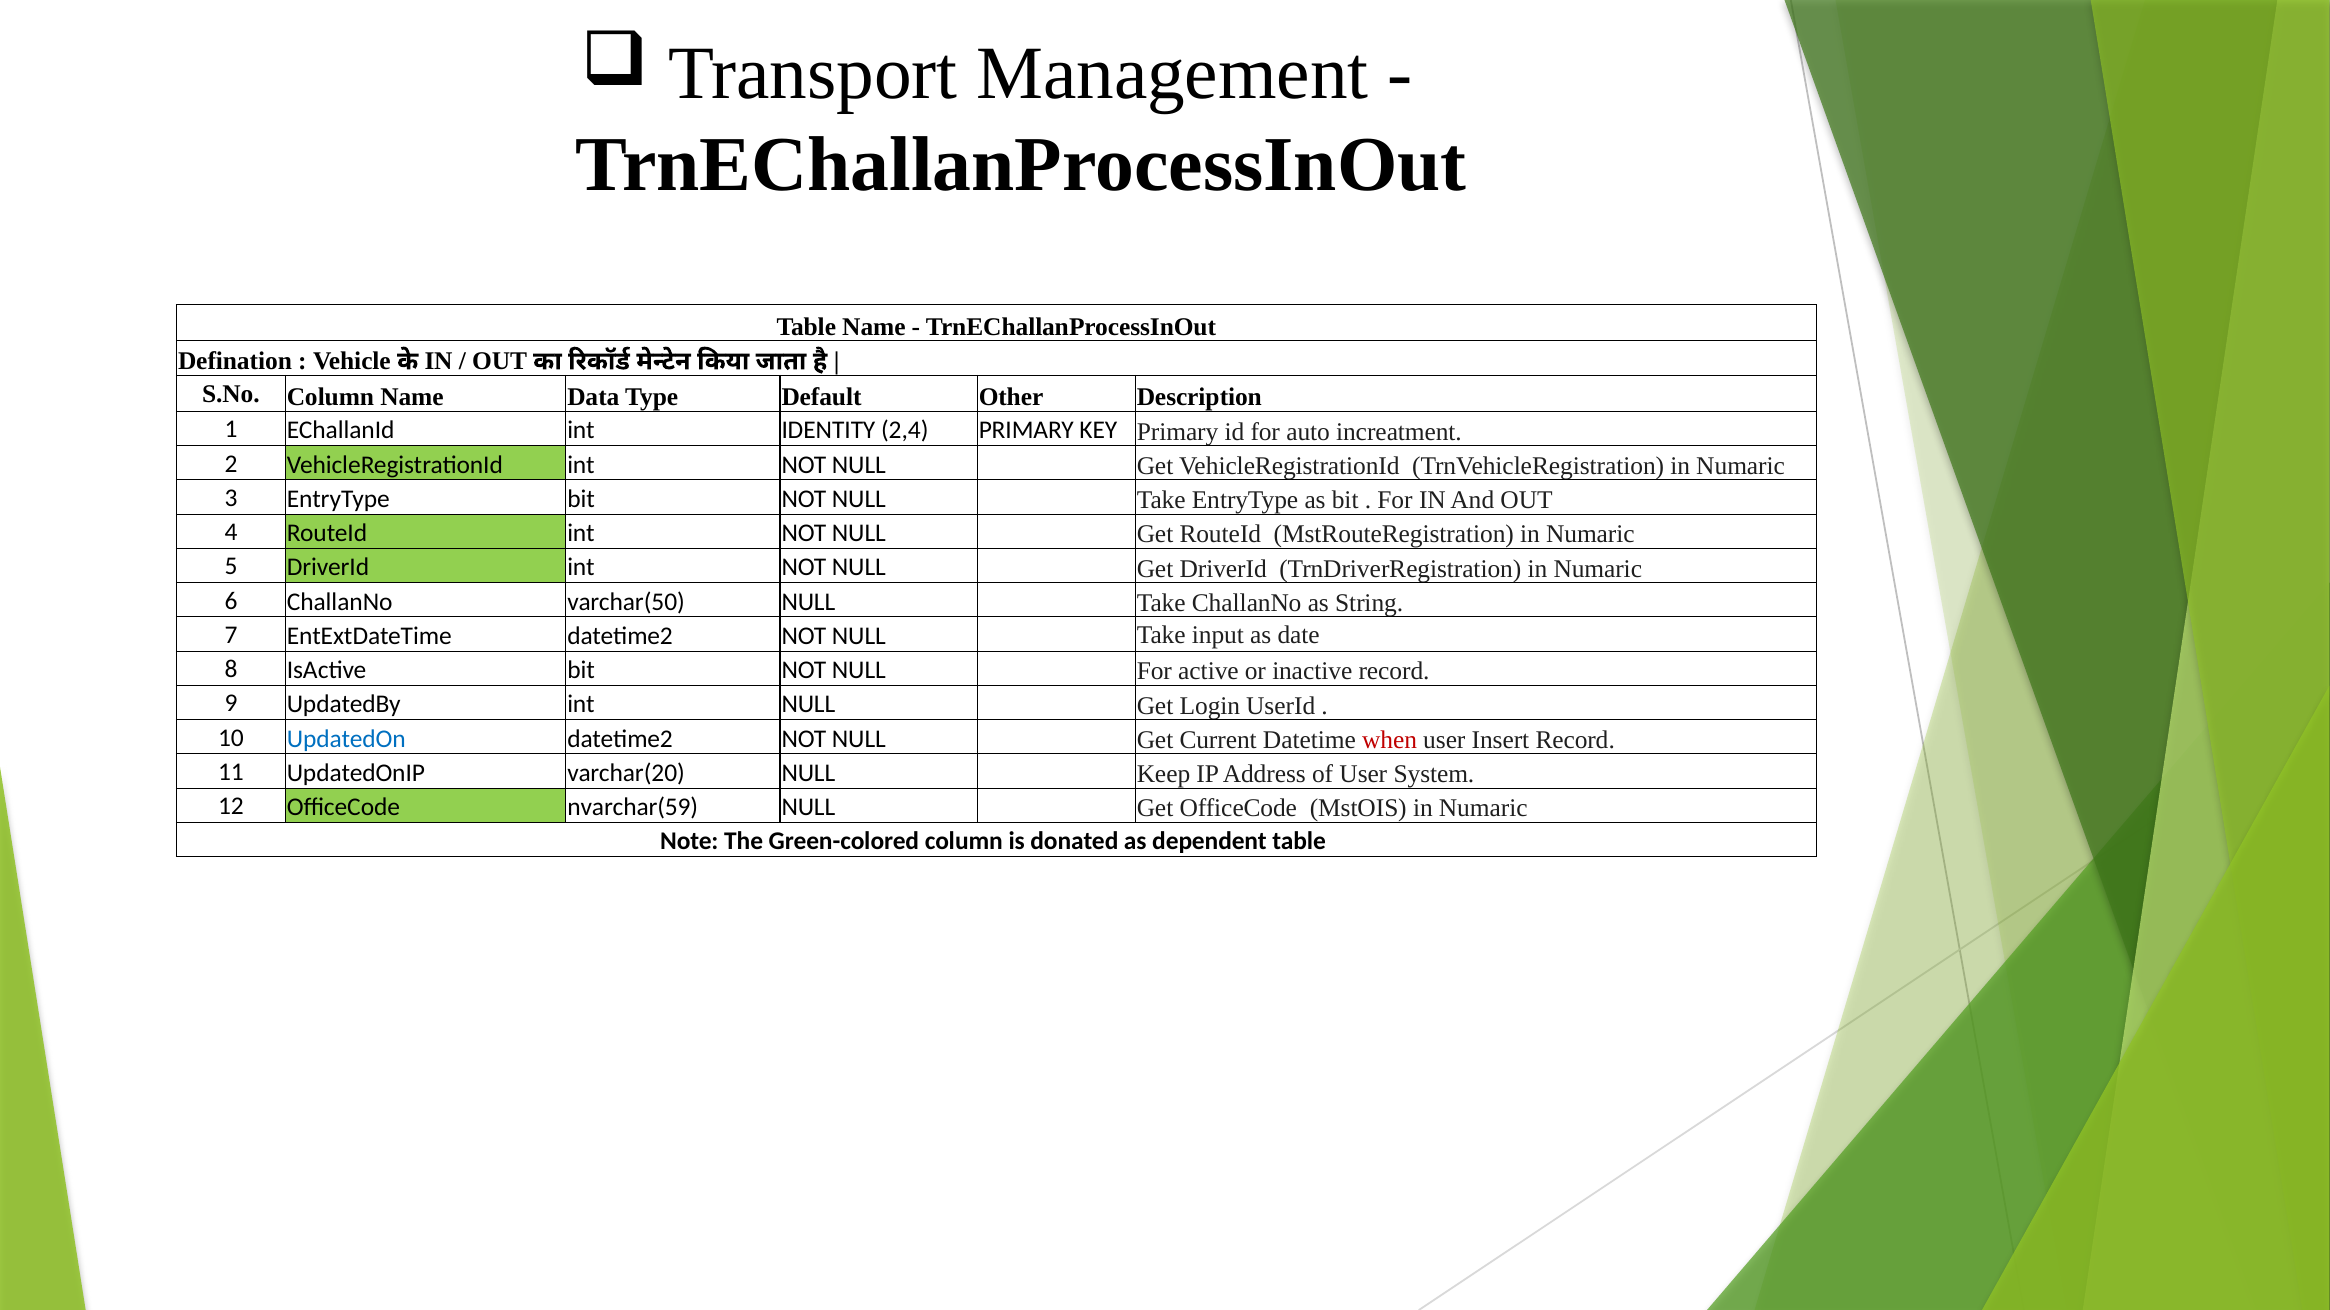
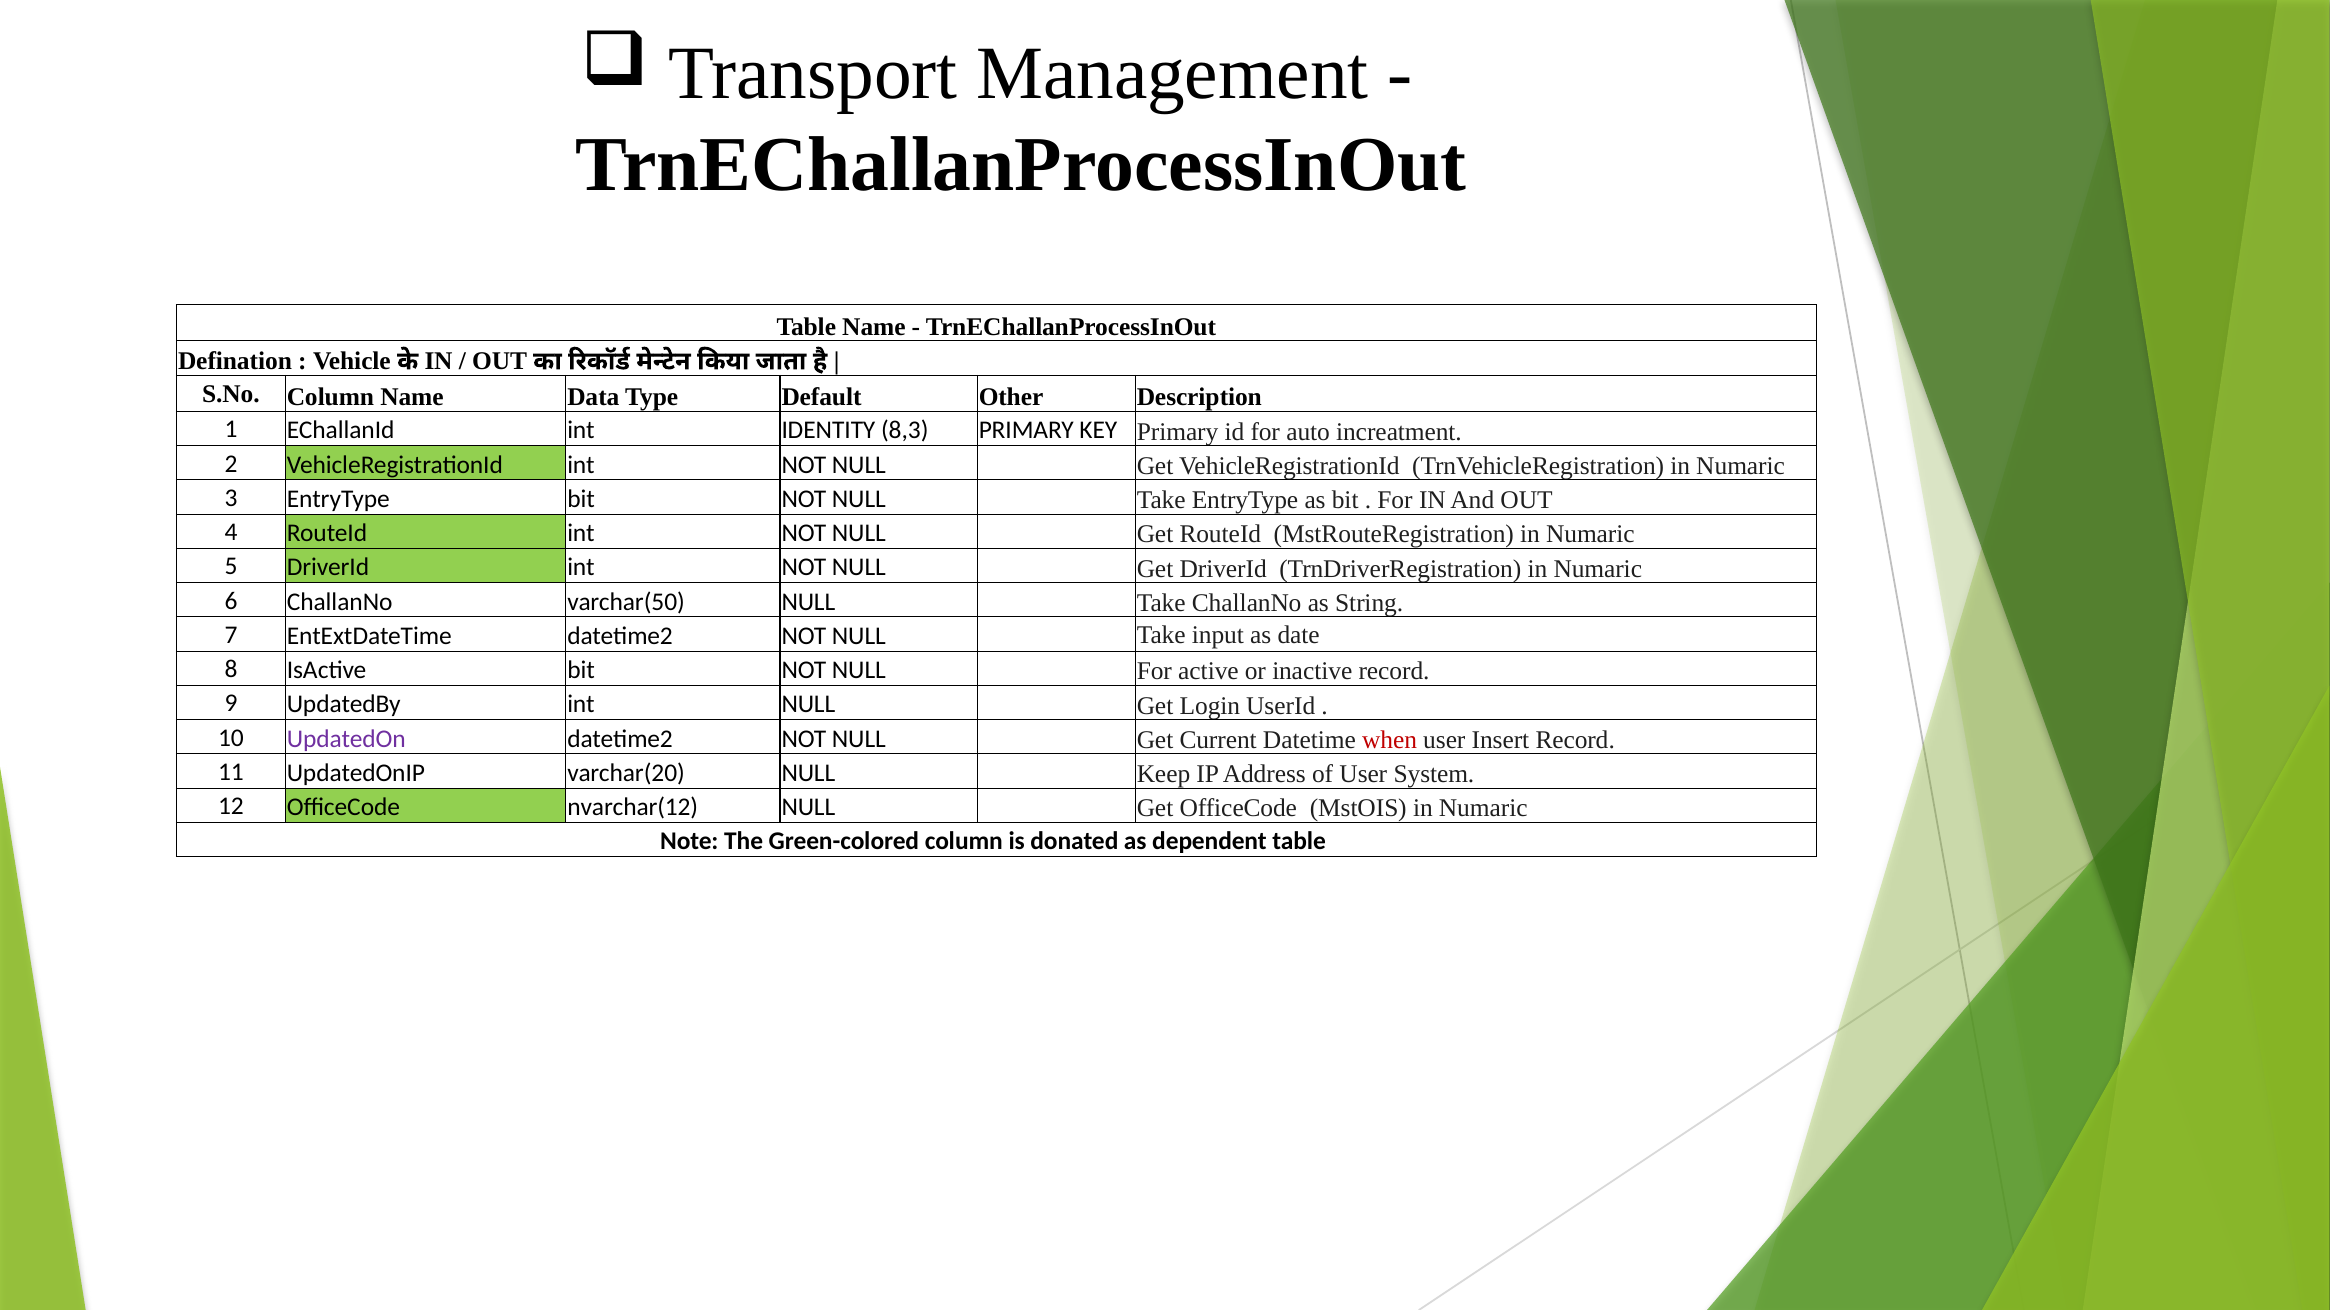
2,4: 2,4 -> 8,3 (905, 431)
UpdatedOn colour: blue -> purple (346, 739)
nvarchar(59: nvarchar(59 -> nvarchar(12 (633, 808)
